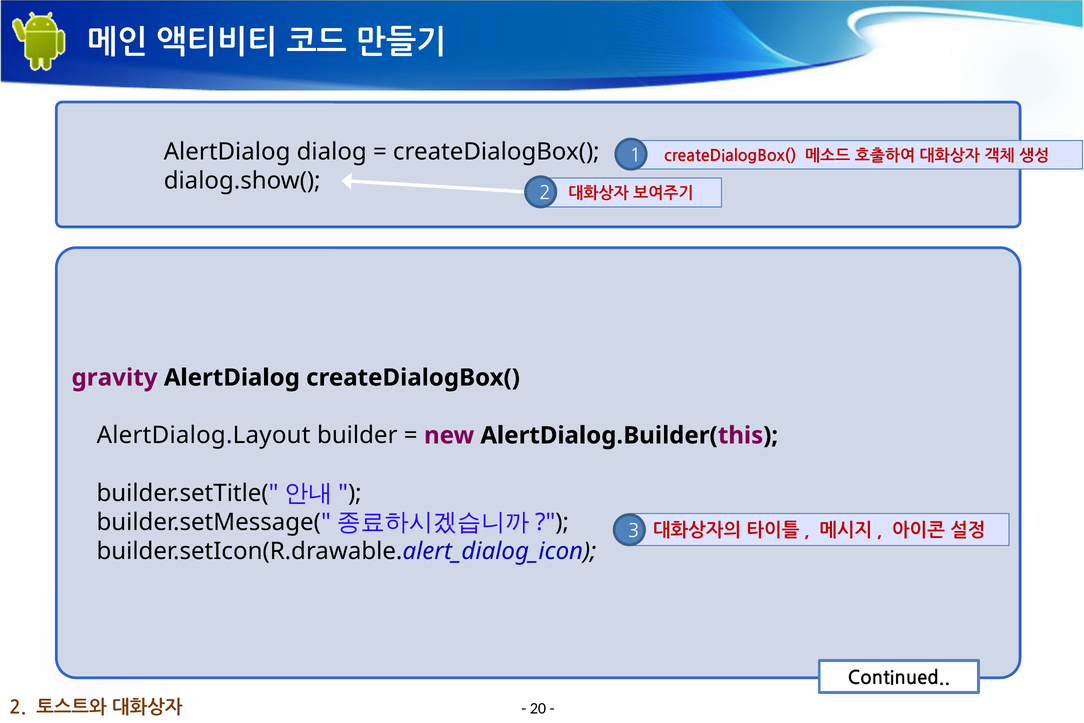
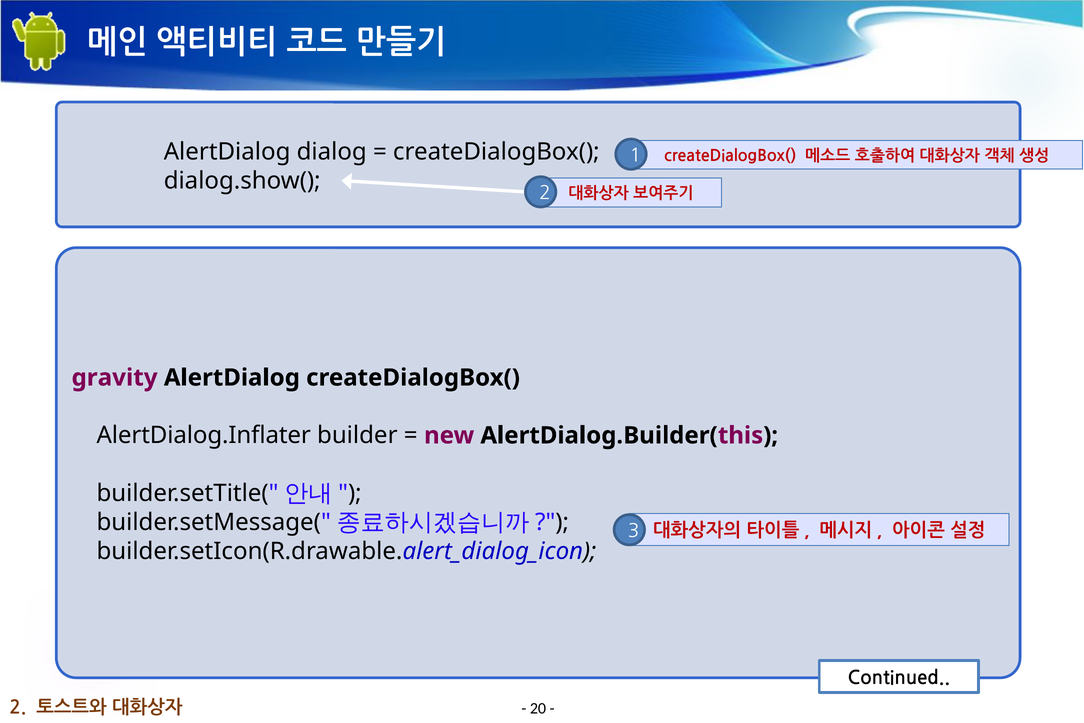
AlertDialog.Layout: AlertDialog.Layout -> AlertDialog.Inflater (204, 435)
